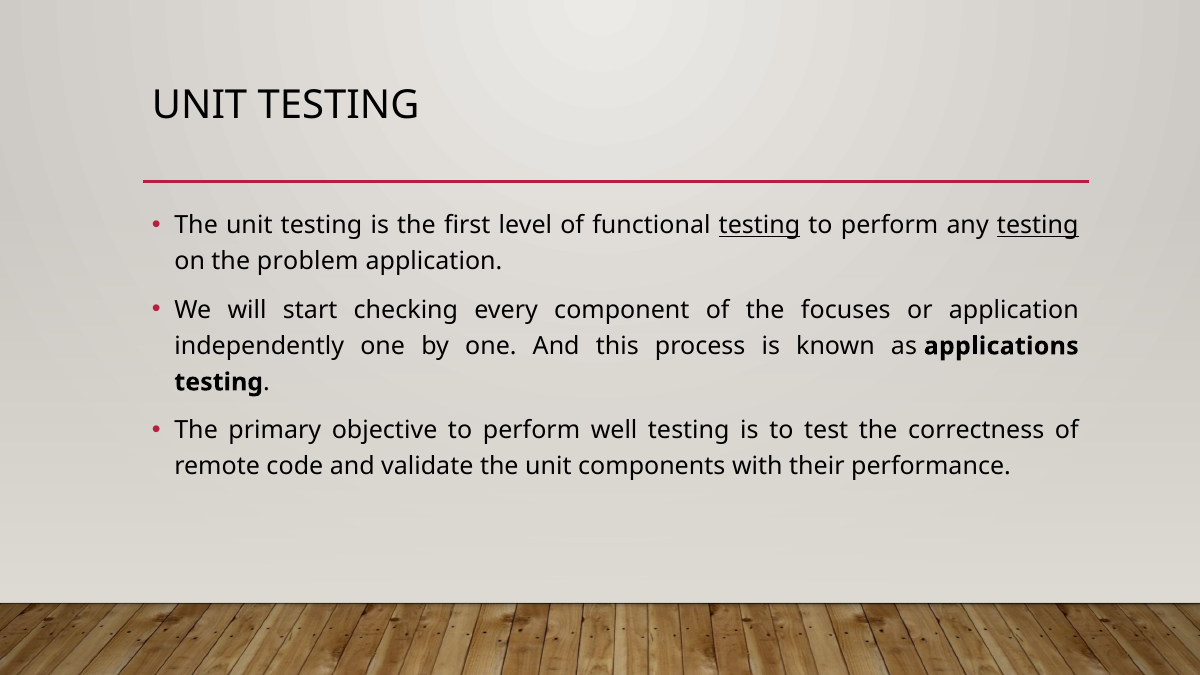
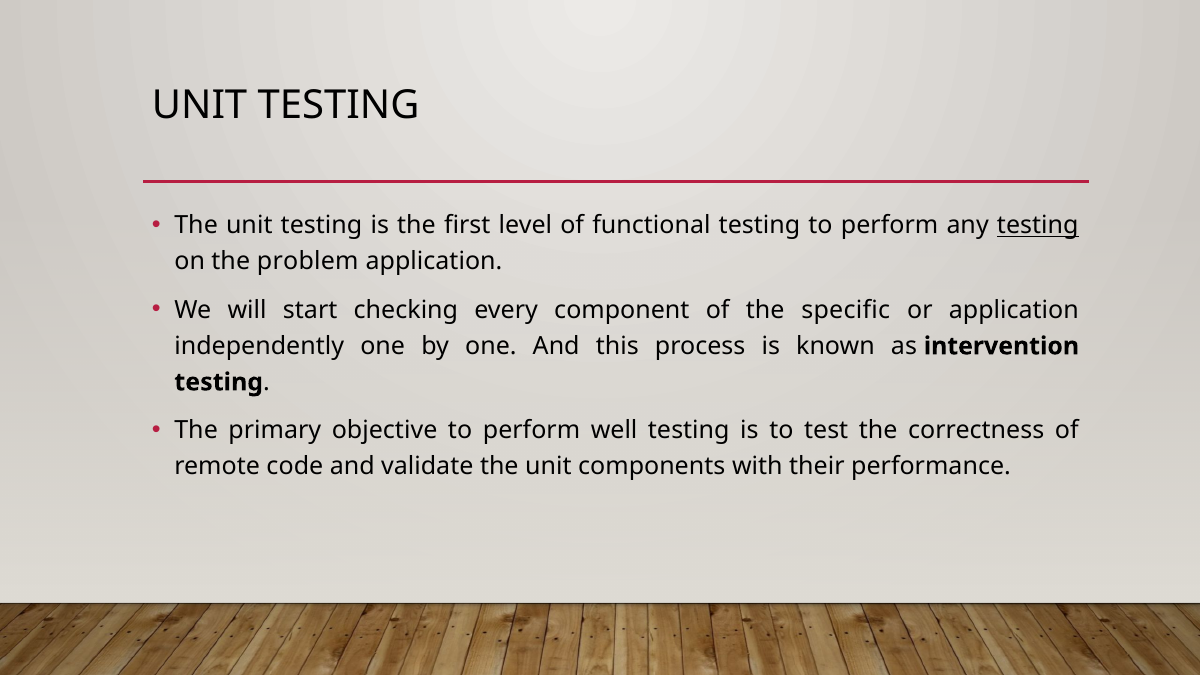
testing underline: present -> none (759, 226)
focuses: focuses -> specific (846, 310)
applications: applications -> intervention (1001, 346)
